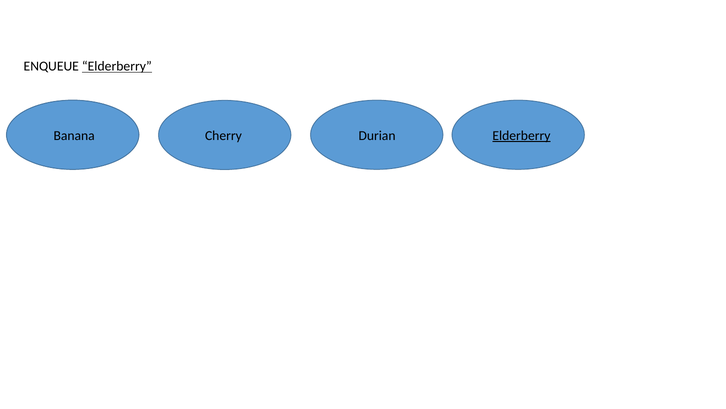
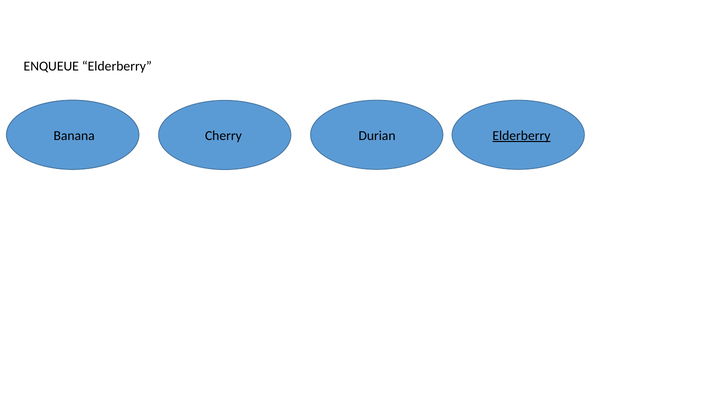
Elderberry underline: present -> none (117, 66)
